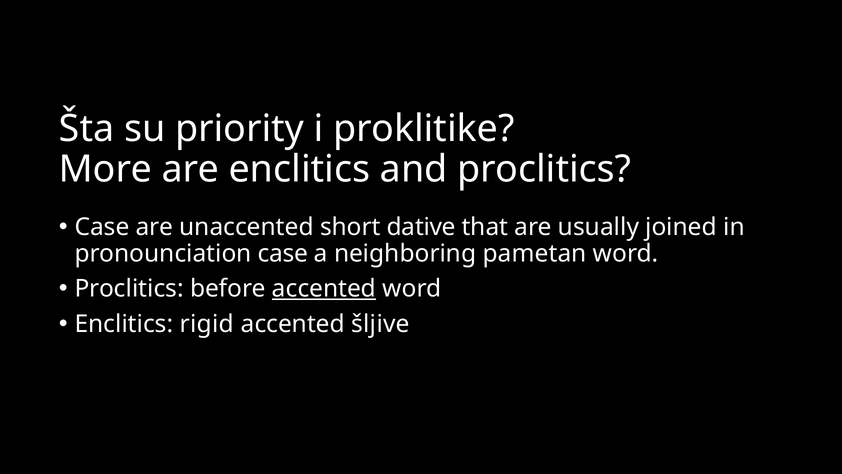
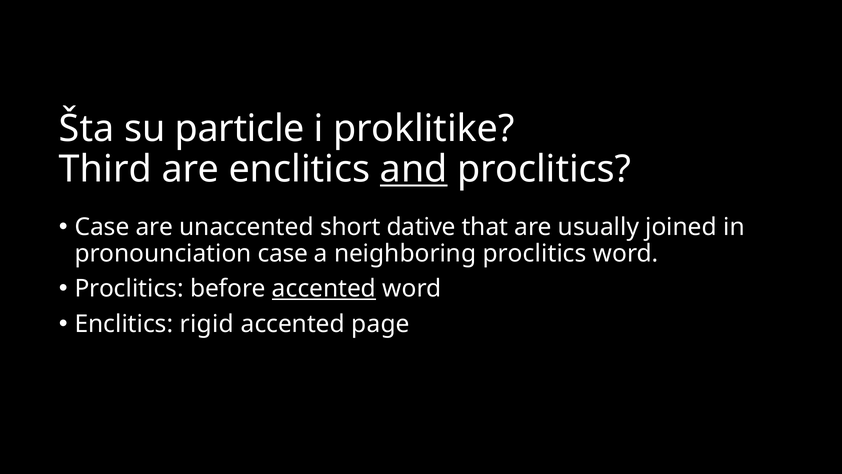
priority: priority -> particle (240, 129)
More: More -> Third (105, 169)
and underline: none -> present (414, 169)
neighboring pametan: pametan -> proclitics (535, 253)
šljive: šljive -> page (381, 324)
